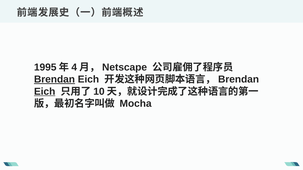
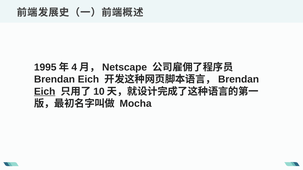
Brendan underline: present -> none (54, 80)
